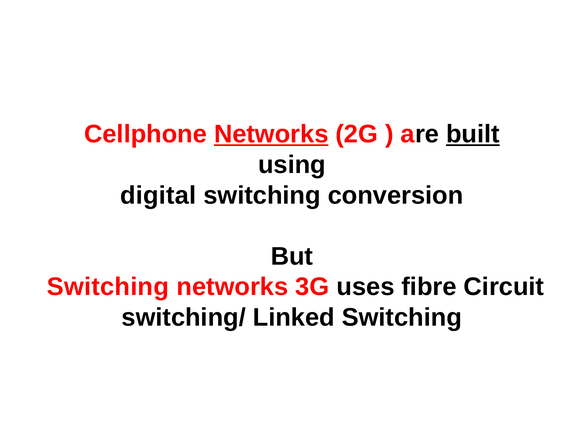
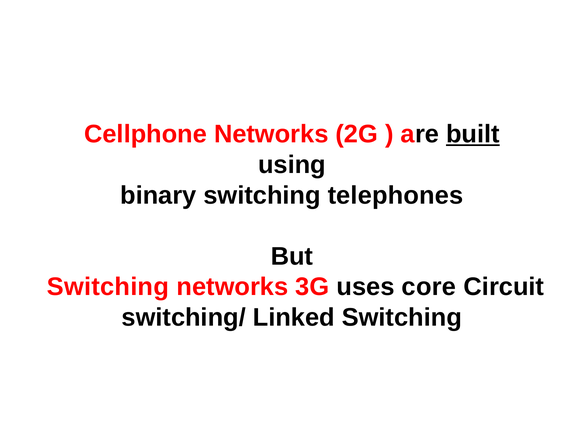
Networks underline: present -> none (271, 134)
digital: digital -> binary (158, 195)
conversion: conversion -> telephones (395, 195)
fibre: fibre -> core (429, 287)
